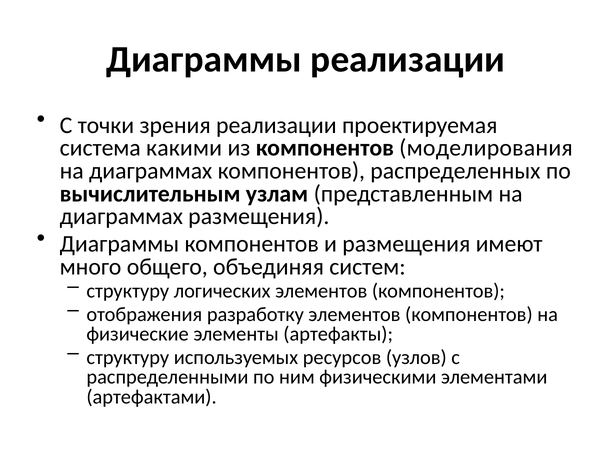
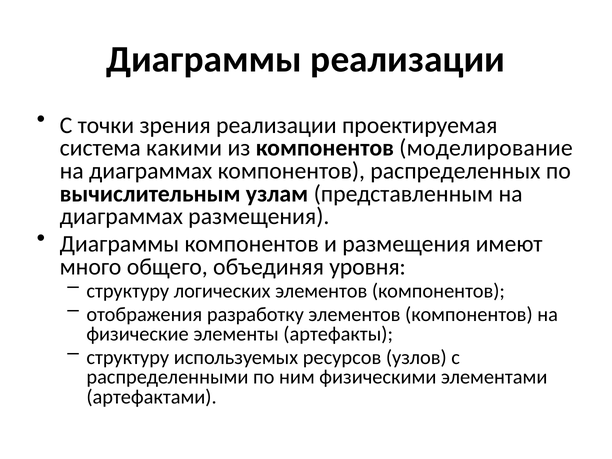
моделирования: моделирования -> моделирование (486, 148)
систем: систем -> уровня (368, 267)
